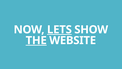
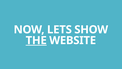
LETS underline: present -> none (59, 29)
